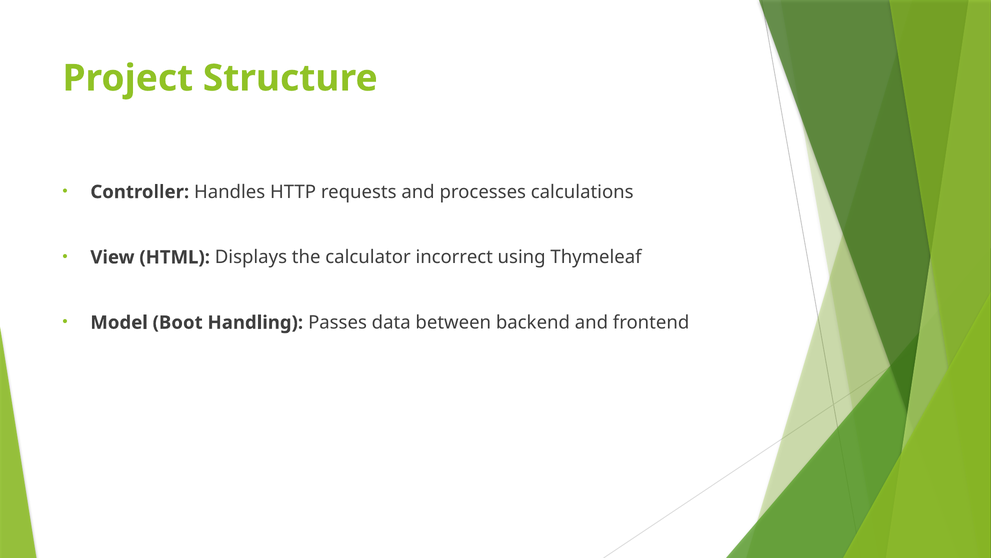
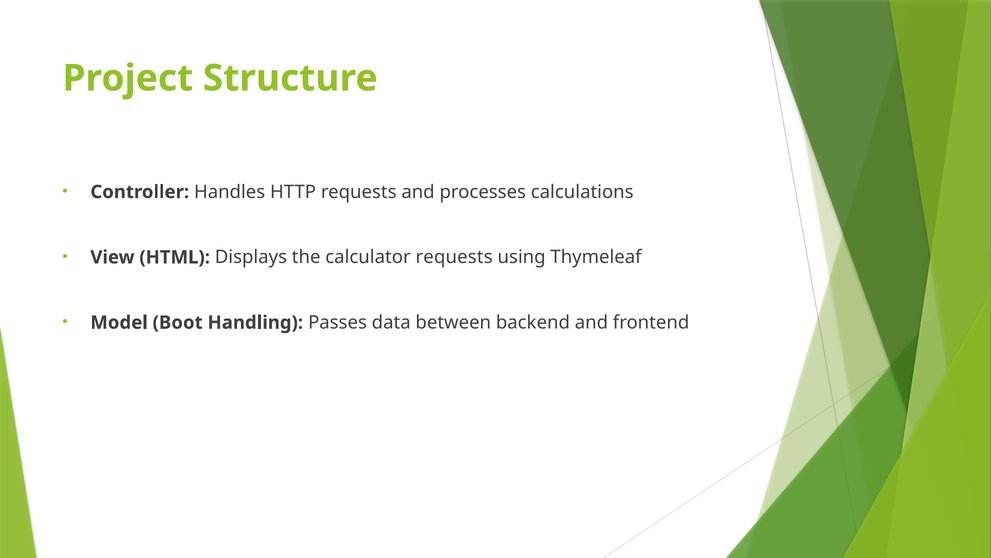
calculator incorrect: incorrect -> requests (454, 257)
